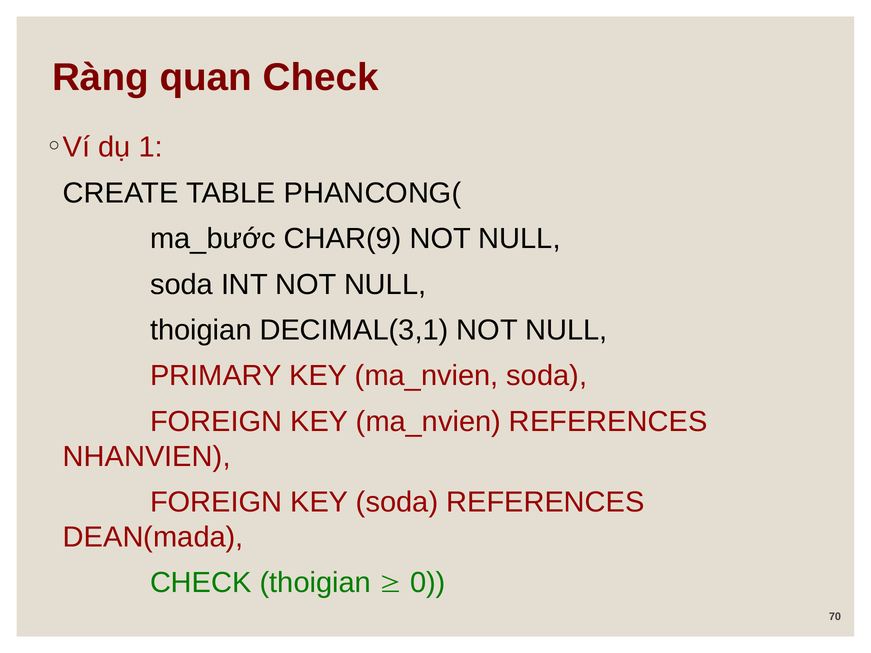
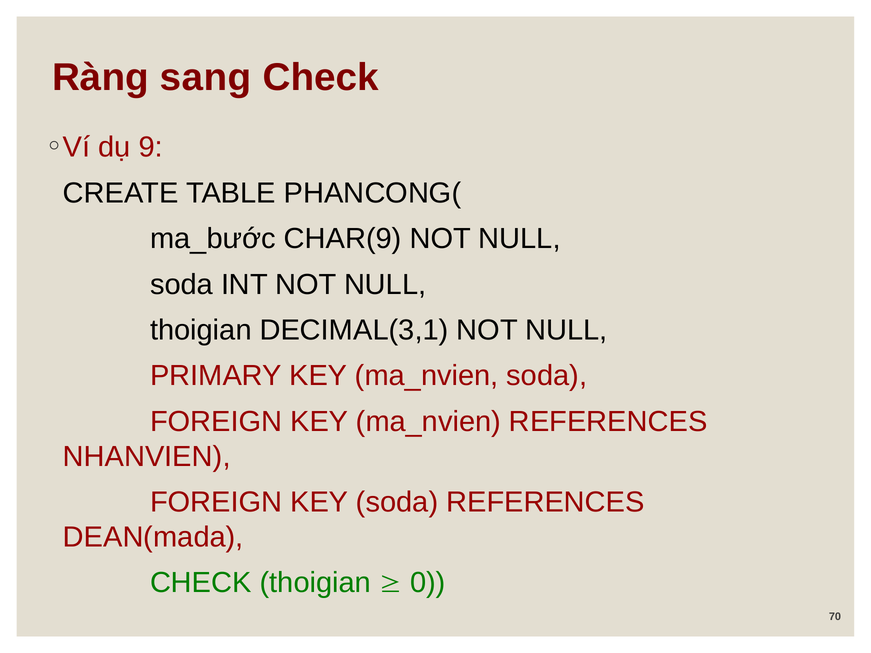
quan: quan -> sang (206, 77)
1: 1 -> 9 (151, 147)
